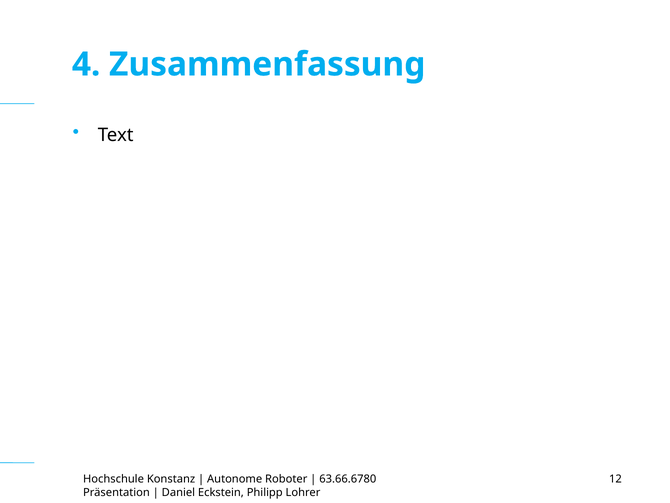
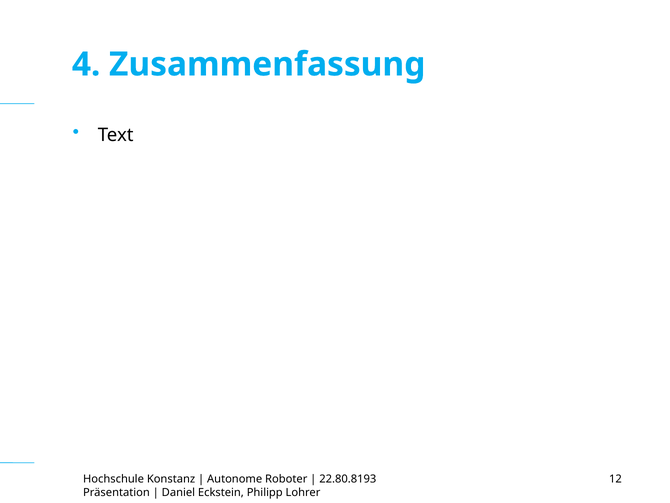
63.66.6780: 63.66.6780 -> 22.80.8193 (348, 478)
